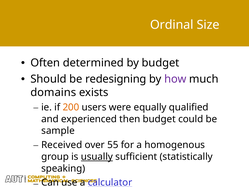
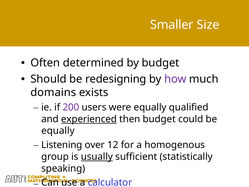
Ordinal: Ordinal -> Smaller (172, 25)
200 colour: orange -> purple (71, 107)
experienced underline: none -> present (89, 119)
sample: sample -> equally (58, 131)
Received: Received -> Listening (62, 145)
55: 55 -> 12 (113, 145)
